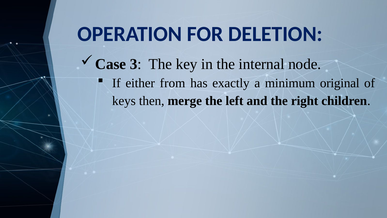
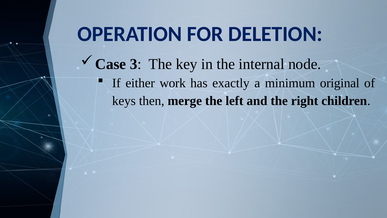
from: from -> work (173, 83)
